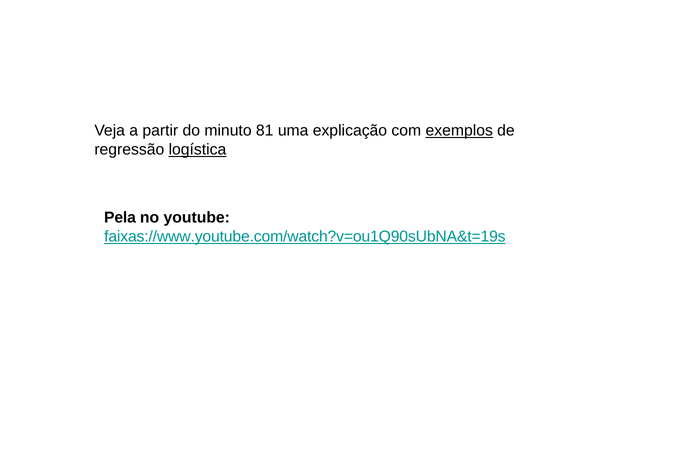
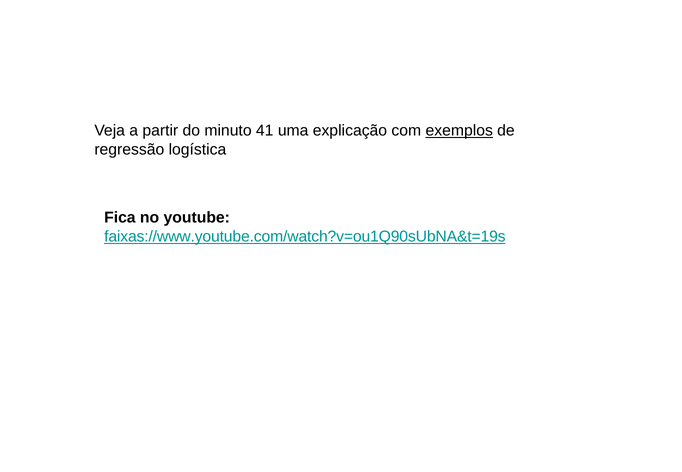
81: 81 -> 41 (265, 131)
logística underline: present -> none (197, 150)
Pela: Pela -> Fica (120, 218)
